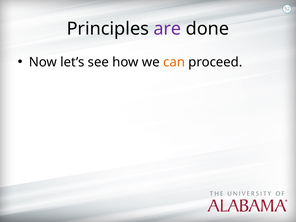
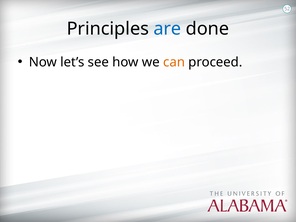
are colour: purple -> blue (167, 29)
